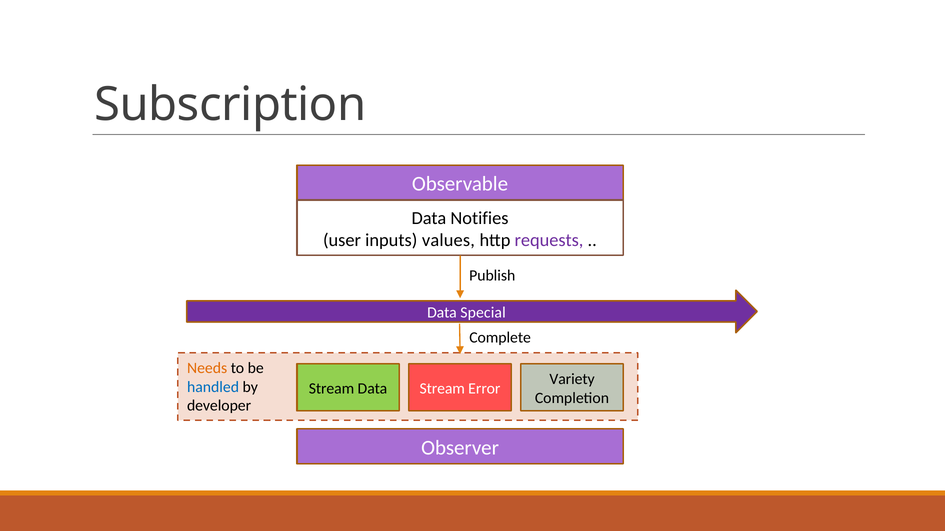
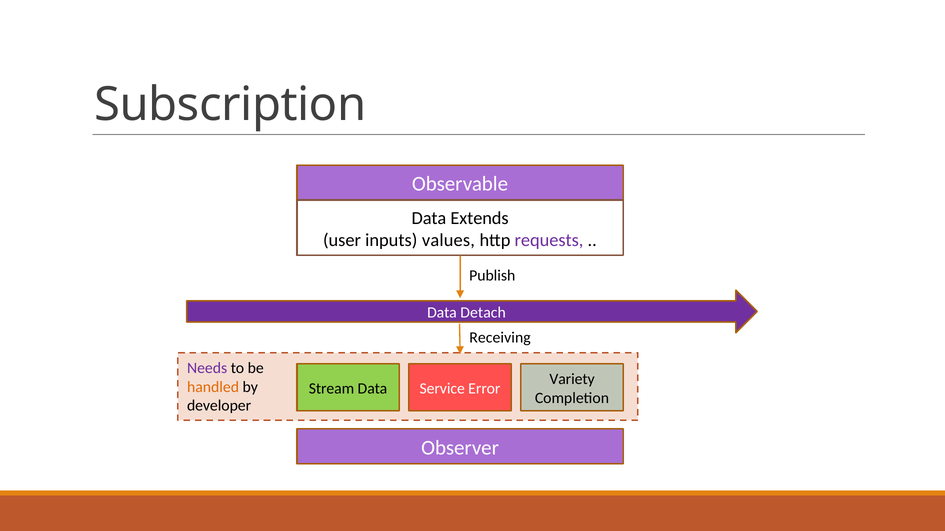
Notifies: Notifies -> Extends (480, 218)
Special: Special -> Detach (483, 313)
Complete: Complete -> Receiving (500, 338)
Needs colour: orange -> purple (207, 368)
handled colour: blue -> orange (213, 387)
Data Stream: Stream -> Service (442, 389)
